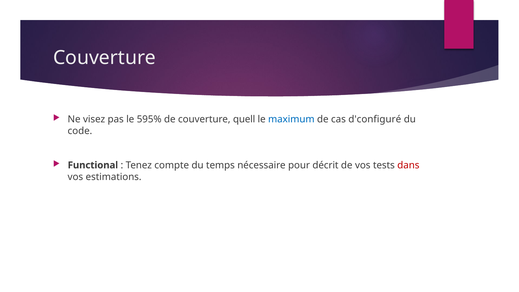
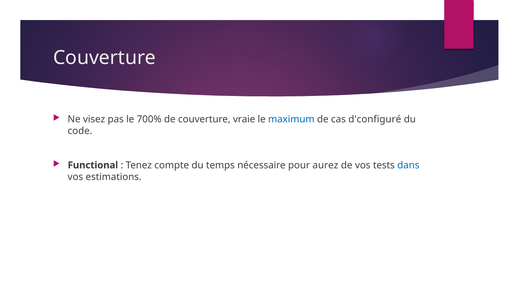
595%: 595% -> 700% (149, 119)
quell: quell -> vraie (244, 119)
décrit: décrit -> aurez (325, 165)
dans colour: red -> blue (408, 165)
